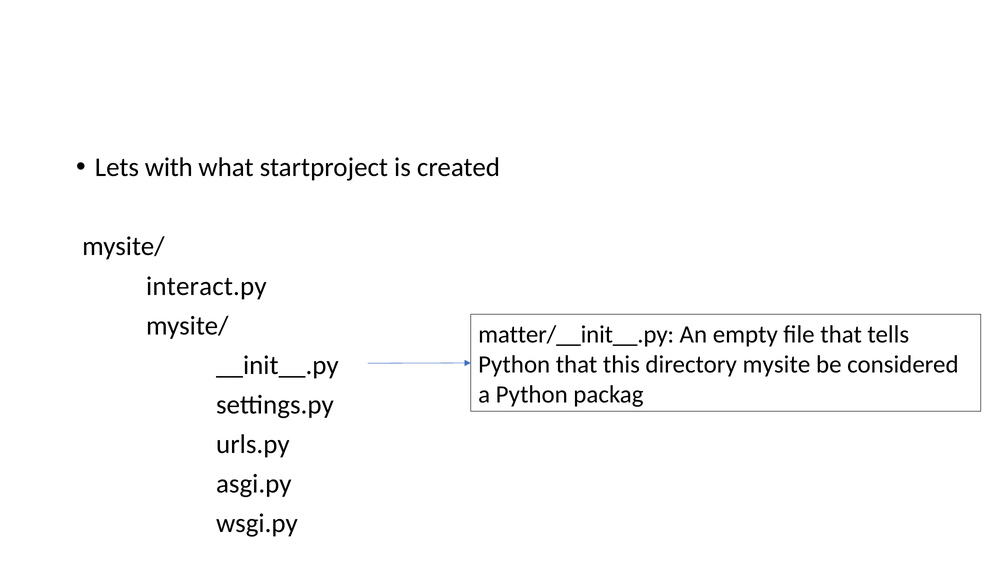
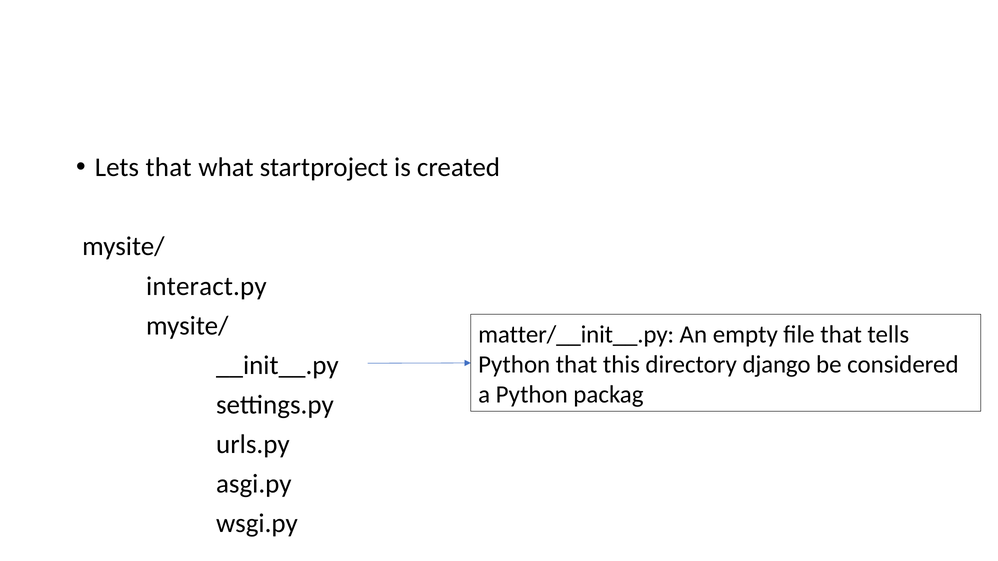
Lets with: with -> that (169, 168)
mysite: mysite -> django (777, 365)
